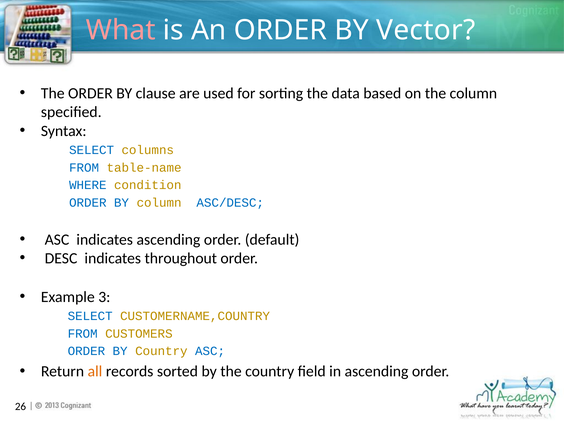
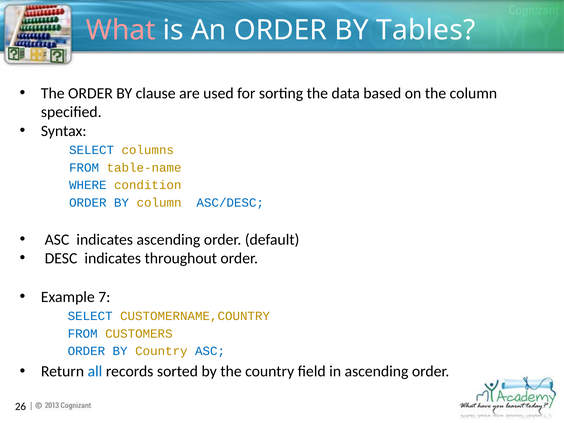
Vector: Vector -> Tables (426, 30)
3: 3 -> 7 (104, 297)
all colour: orange -> blue (95, 371)
